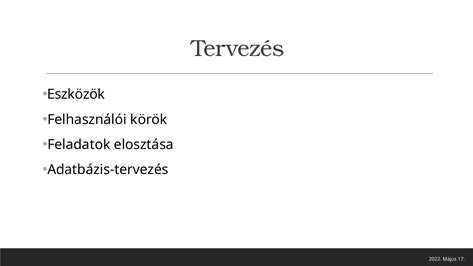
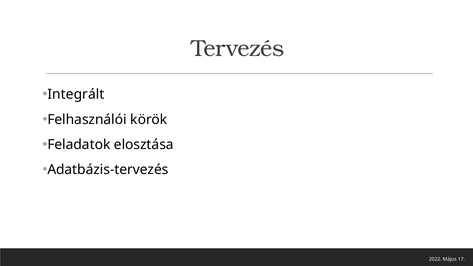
Eszközök: Eszközök -> Integrált (76, 94)
